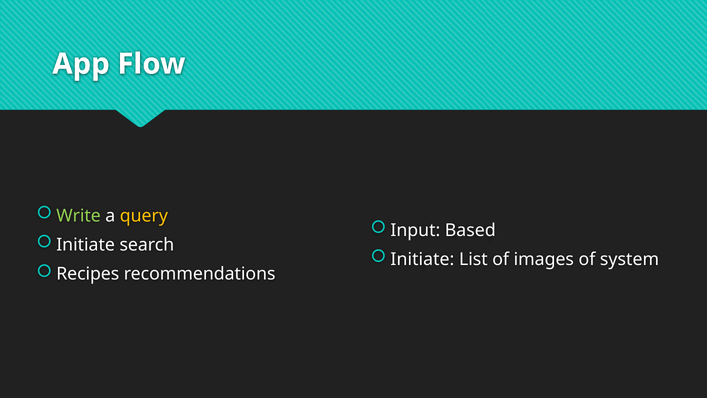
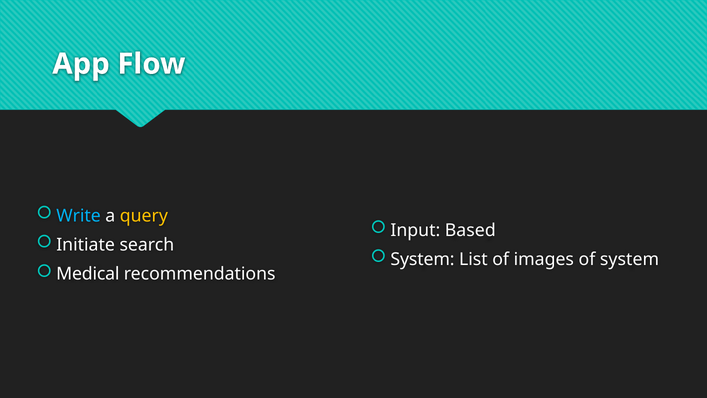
Write colour: light green -> light blue (79, 216)
Initiate: Initiate -> System (423, 259)
Recipes: Recipes -> Medical (88, 274)
